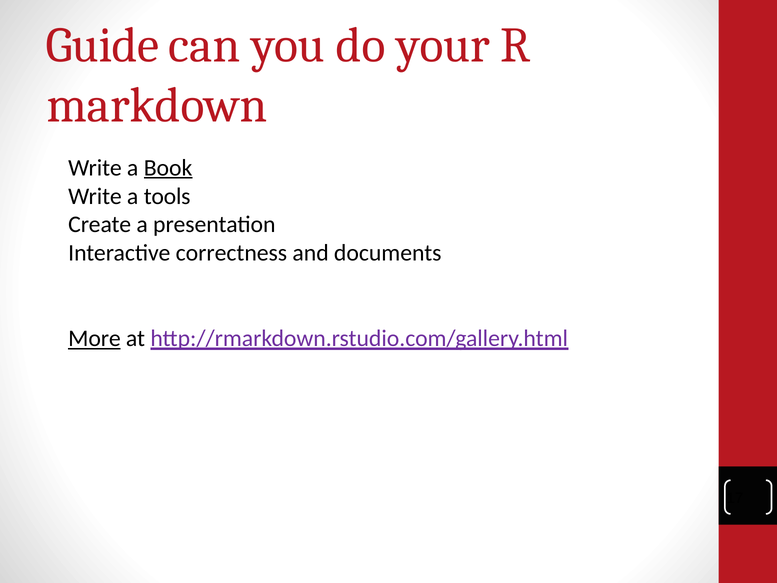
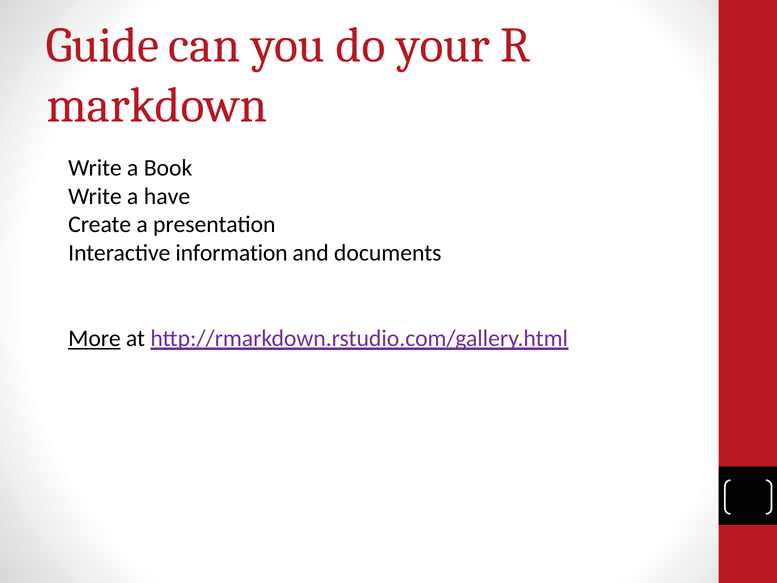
Book underline: present -> none (168, 168)
tools: tools -> have (167, 196)
correctness: correctness -> information (232, 253)
